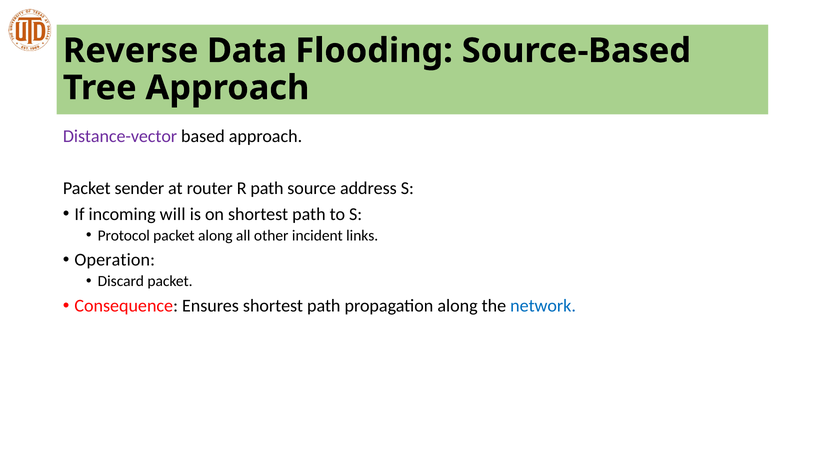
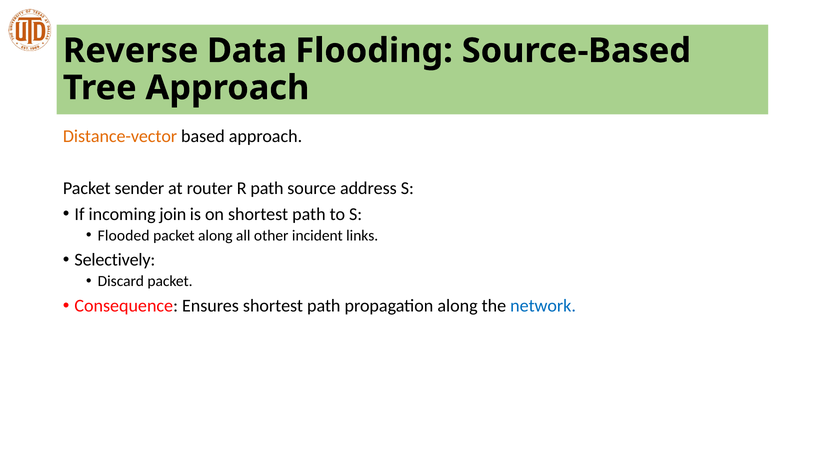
Distance-vector colour: purple -> orange (120, 136)
will: will -> join (173, 214)
Protocol: Protocol -> Flooded (124, 235)
Operation: Operation -> Selectively (115, 260)
